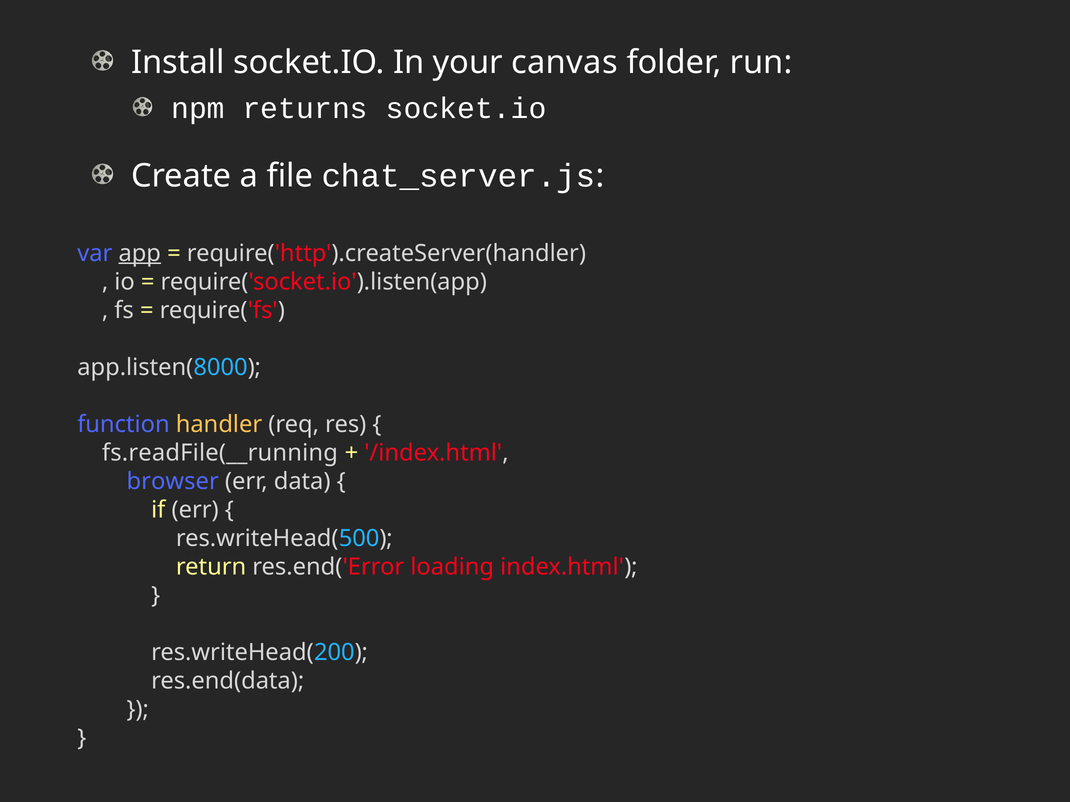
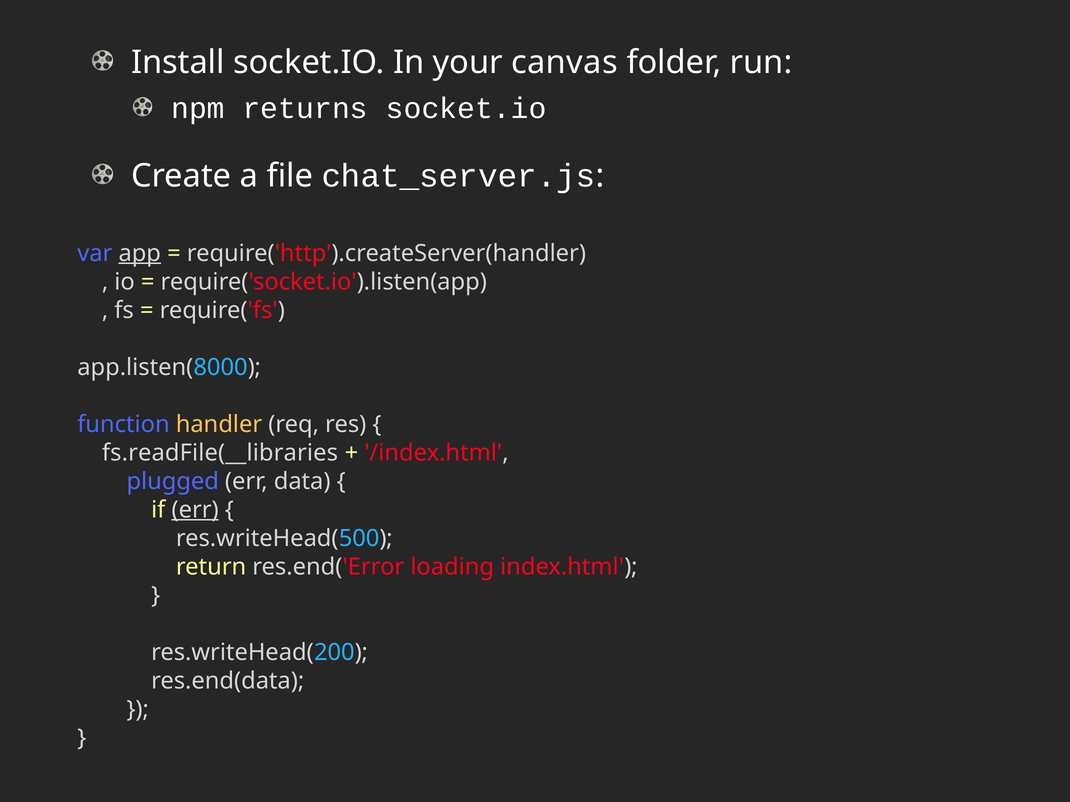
fs.readFile(__running: fs.readFile(__running -> fs.readFile(__libraries (220, 453)
browser: browser -> plugged (173, 482)
err underline: none -> present (195, 510)
